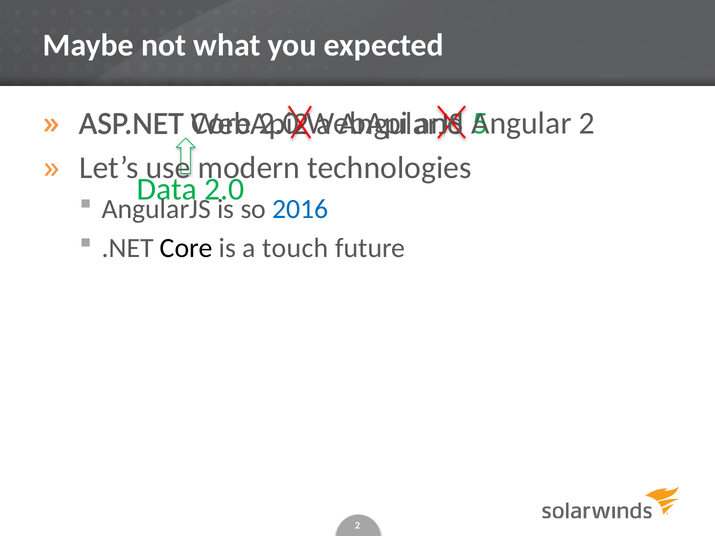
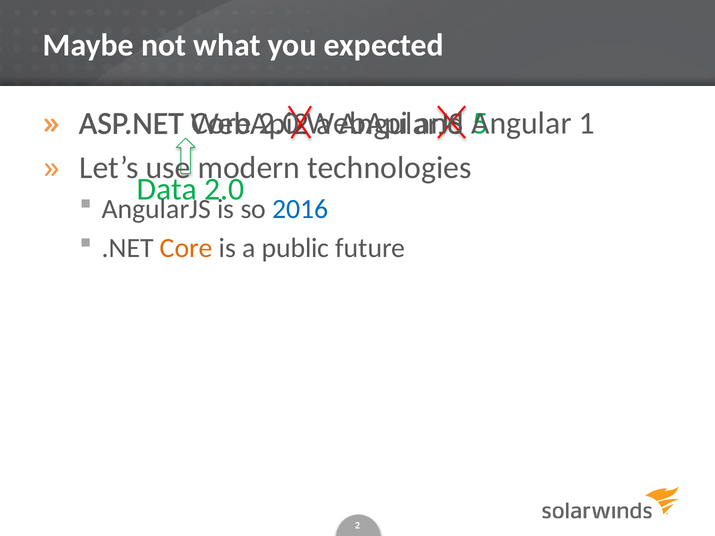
2: 2 -> 1 (587, 124)
Core colour: black -> orange (186, 248)
touch: touch -> public (295, 248)
